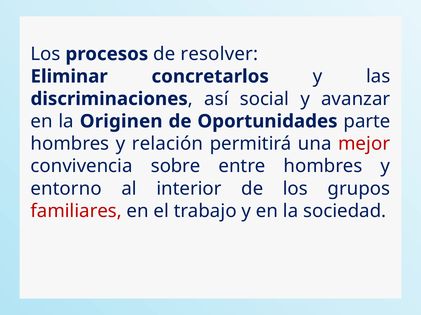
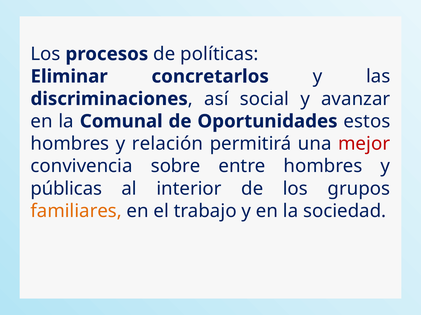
resolver: resolver -> políticas (219, 54)
Originen: Originen -> Comunal (121, 122)
parte: parte -> estos (367, 122)
entorno: entorno -> públicas (66, 189)
familiares colour: red -> orange (76, 211)
